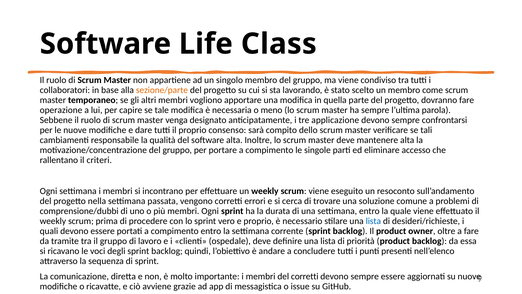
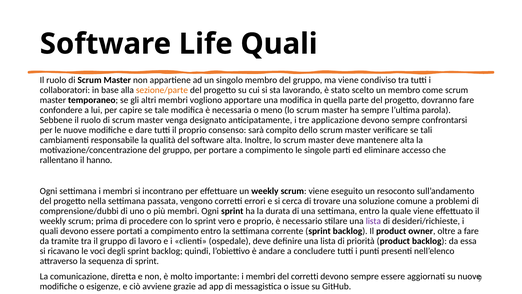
Life Class: Class -> Quali (279, 44)
operazione: operazione -> confondere (61, 110)
criteri: criteri -> hanno (99, 160)
lista colour: blue -> purple (373, 221)
ricavatte: ricavatte -> esigenze (104, 286)
